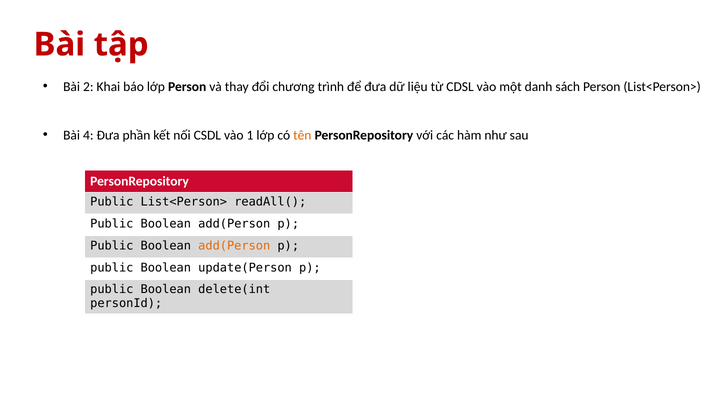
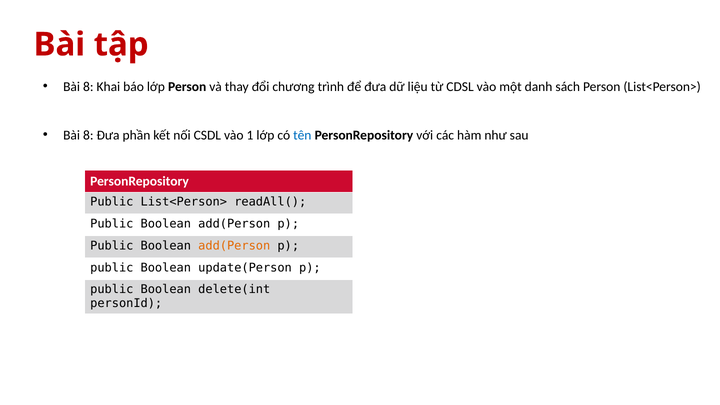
2: 2 -> 8 (88, 87)
4: 4 -> 8 (88, 135)
tên colour: orange -> blue (302, 135)
